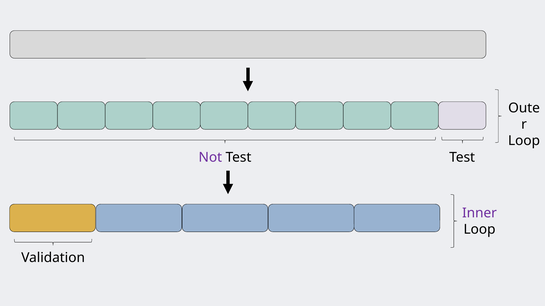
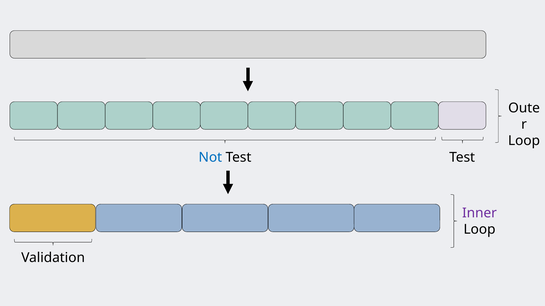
Not colour: purple -> blue (210, 158)
